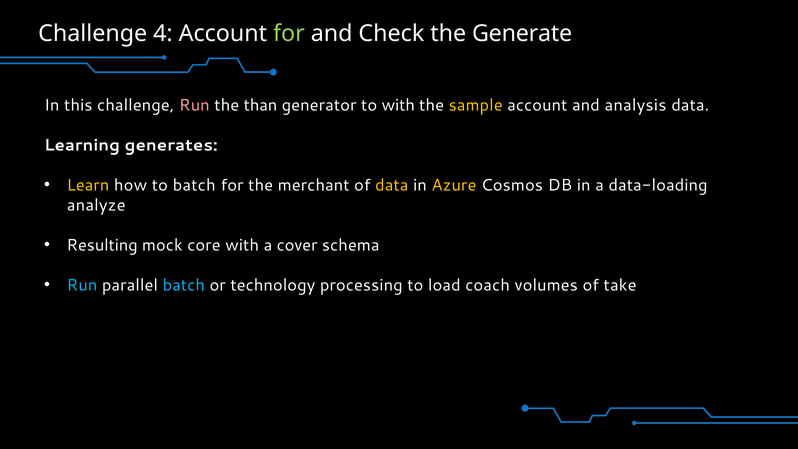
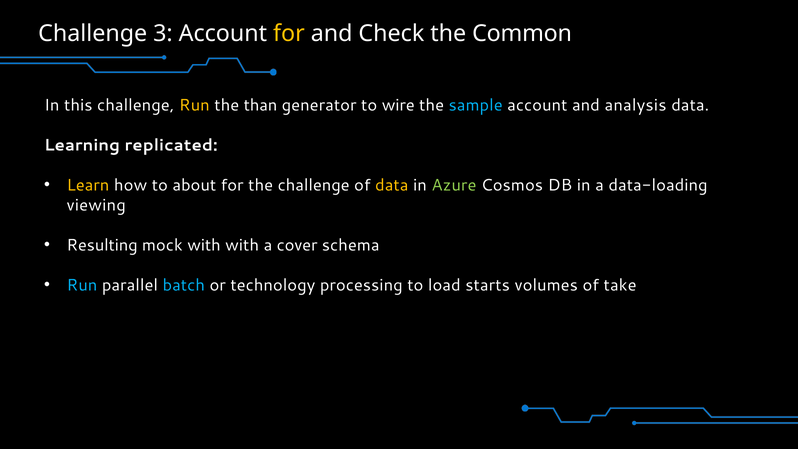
4: 4 -> 3 (163, 34)
for colour: light green -> yellow (289, 34)
Generate: Generate -> Common (522, 34)
Run colour: pink -> yellow (194, 105)
to with: with -> wire (398, 105)
sample colour: yellow -> light blue (476, 105)
generates: generates -> replicated (171, 145)
to batch: batch -> about (194, 185)
the merchant: merchant -> challenge (314, 185)
Azure colour: yellow -> light green (454, 185)
analyze: analyze -> viewing (96, 205)
mock core: core -> with (204, 245)
coach: coach -> starts (488, 285)
